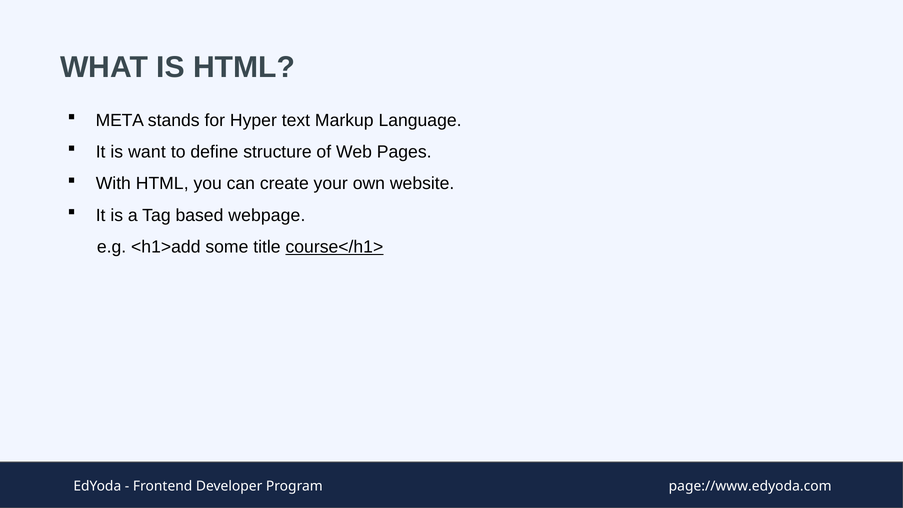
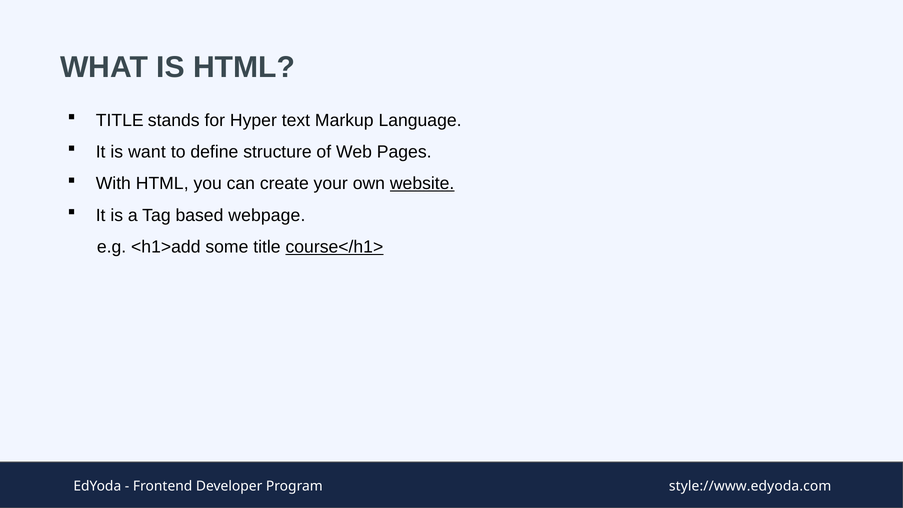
META: META -> TITLE (120, 120)
website underline: none -> present (422, 184)
page://www.edyoda.com: page://www.edyoda.com -> style://www.edyoda.com (750, 486)
